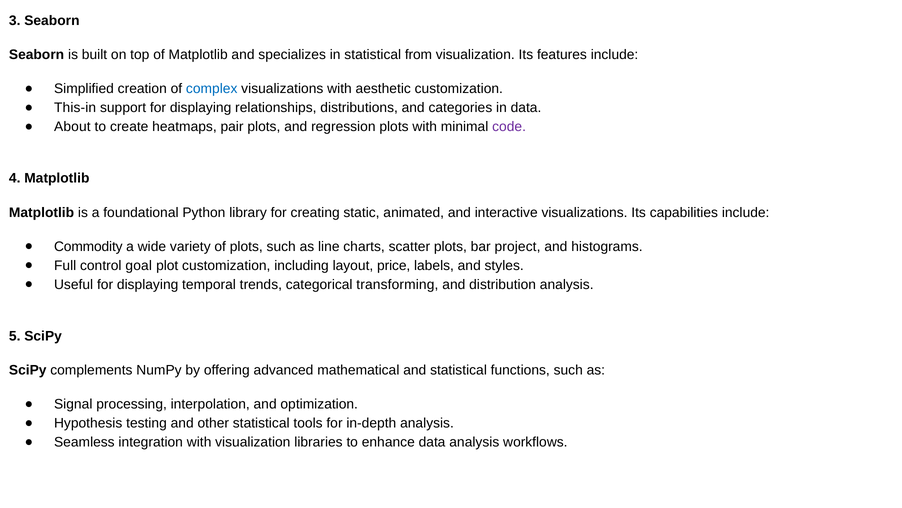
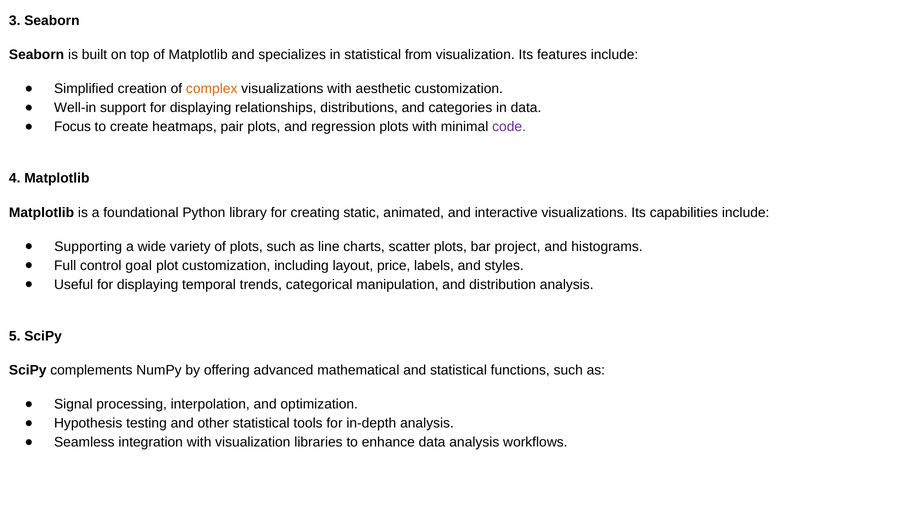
complex colour: blue -> orange (212, 89)
This-in: This-in -> Well-in (75, 108)
About: About -> Focus (73, 127)
Commodity: Commodity -> Supporting (88, 246)
transforming: transforming -> manipulation (397, 284)
